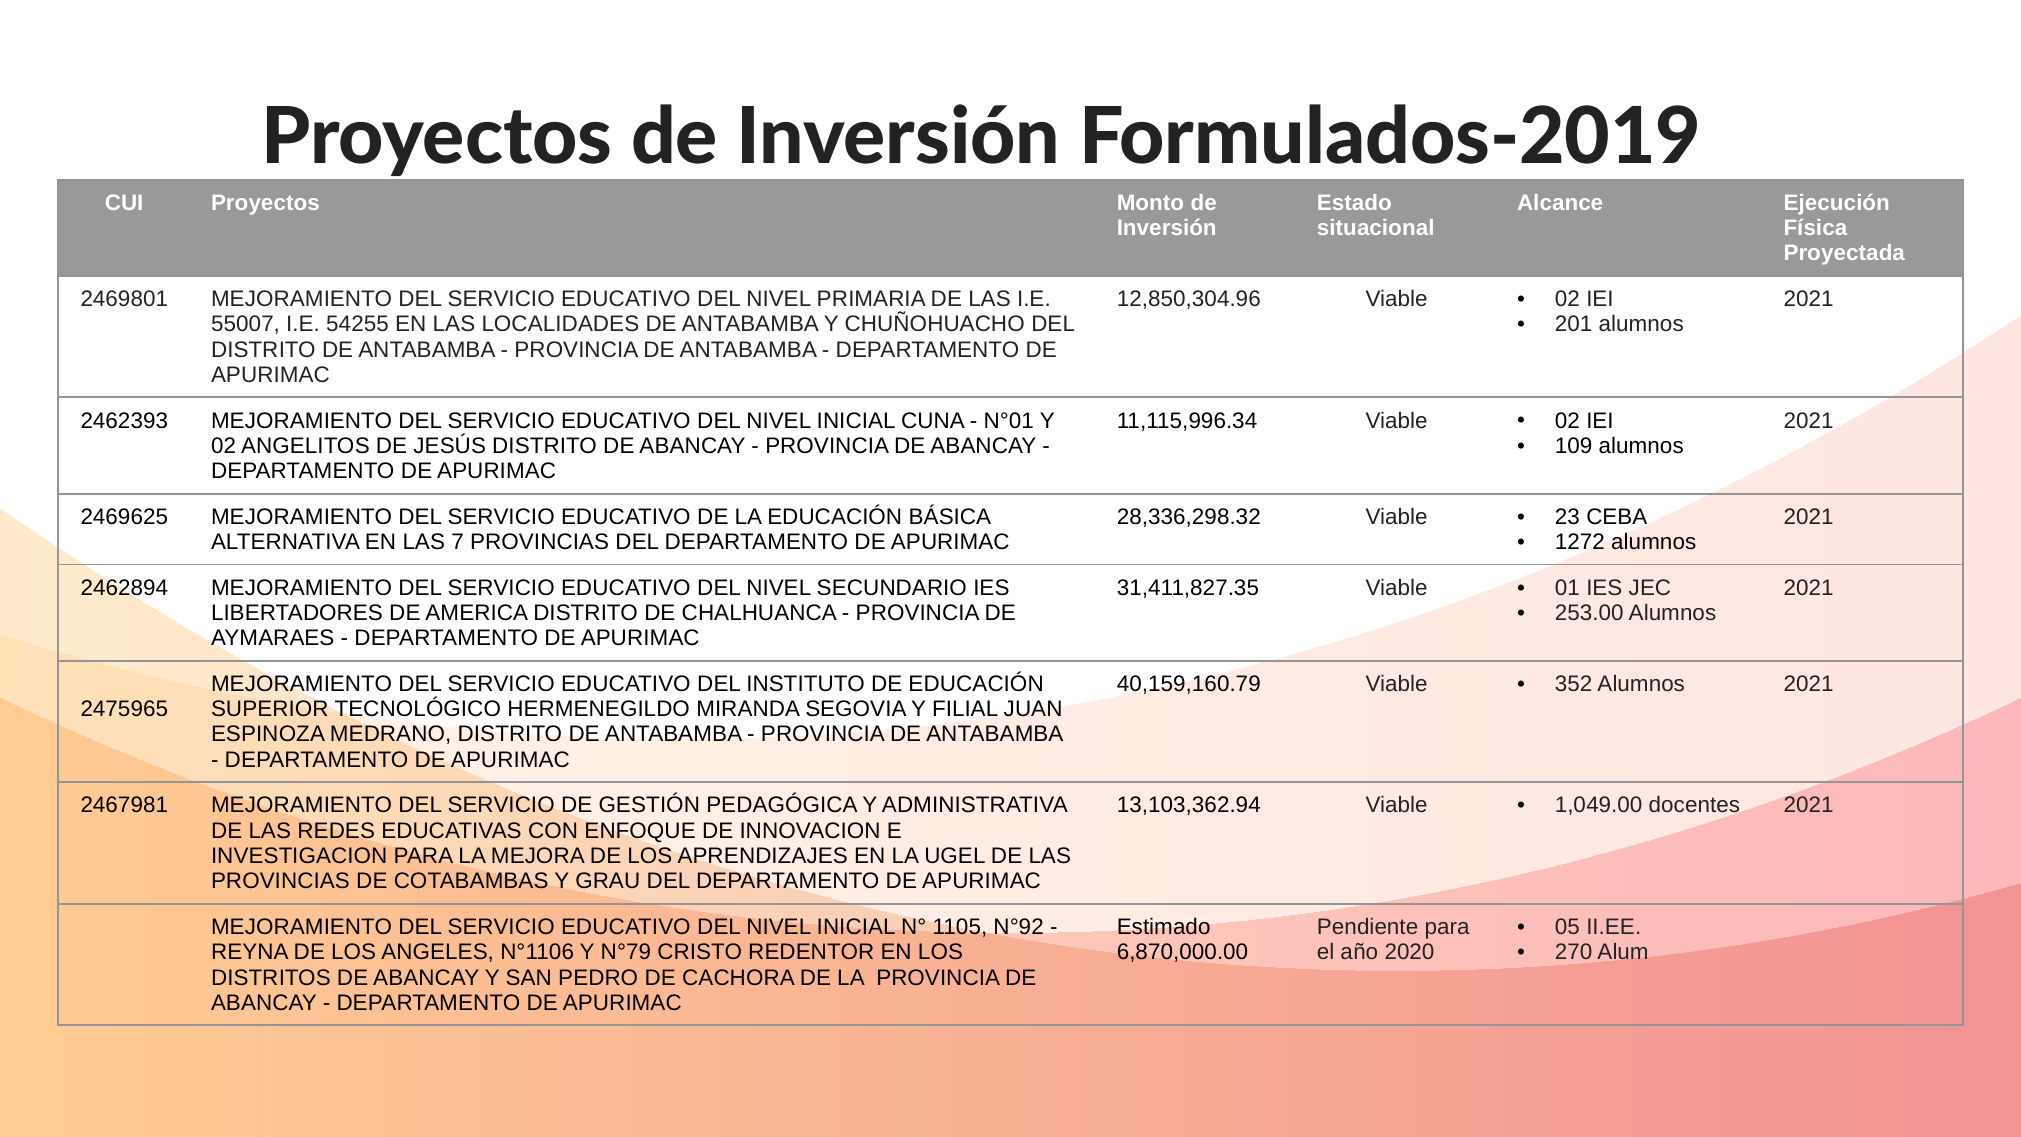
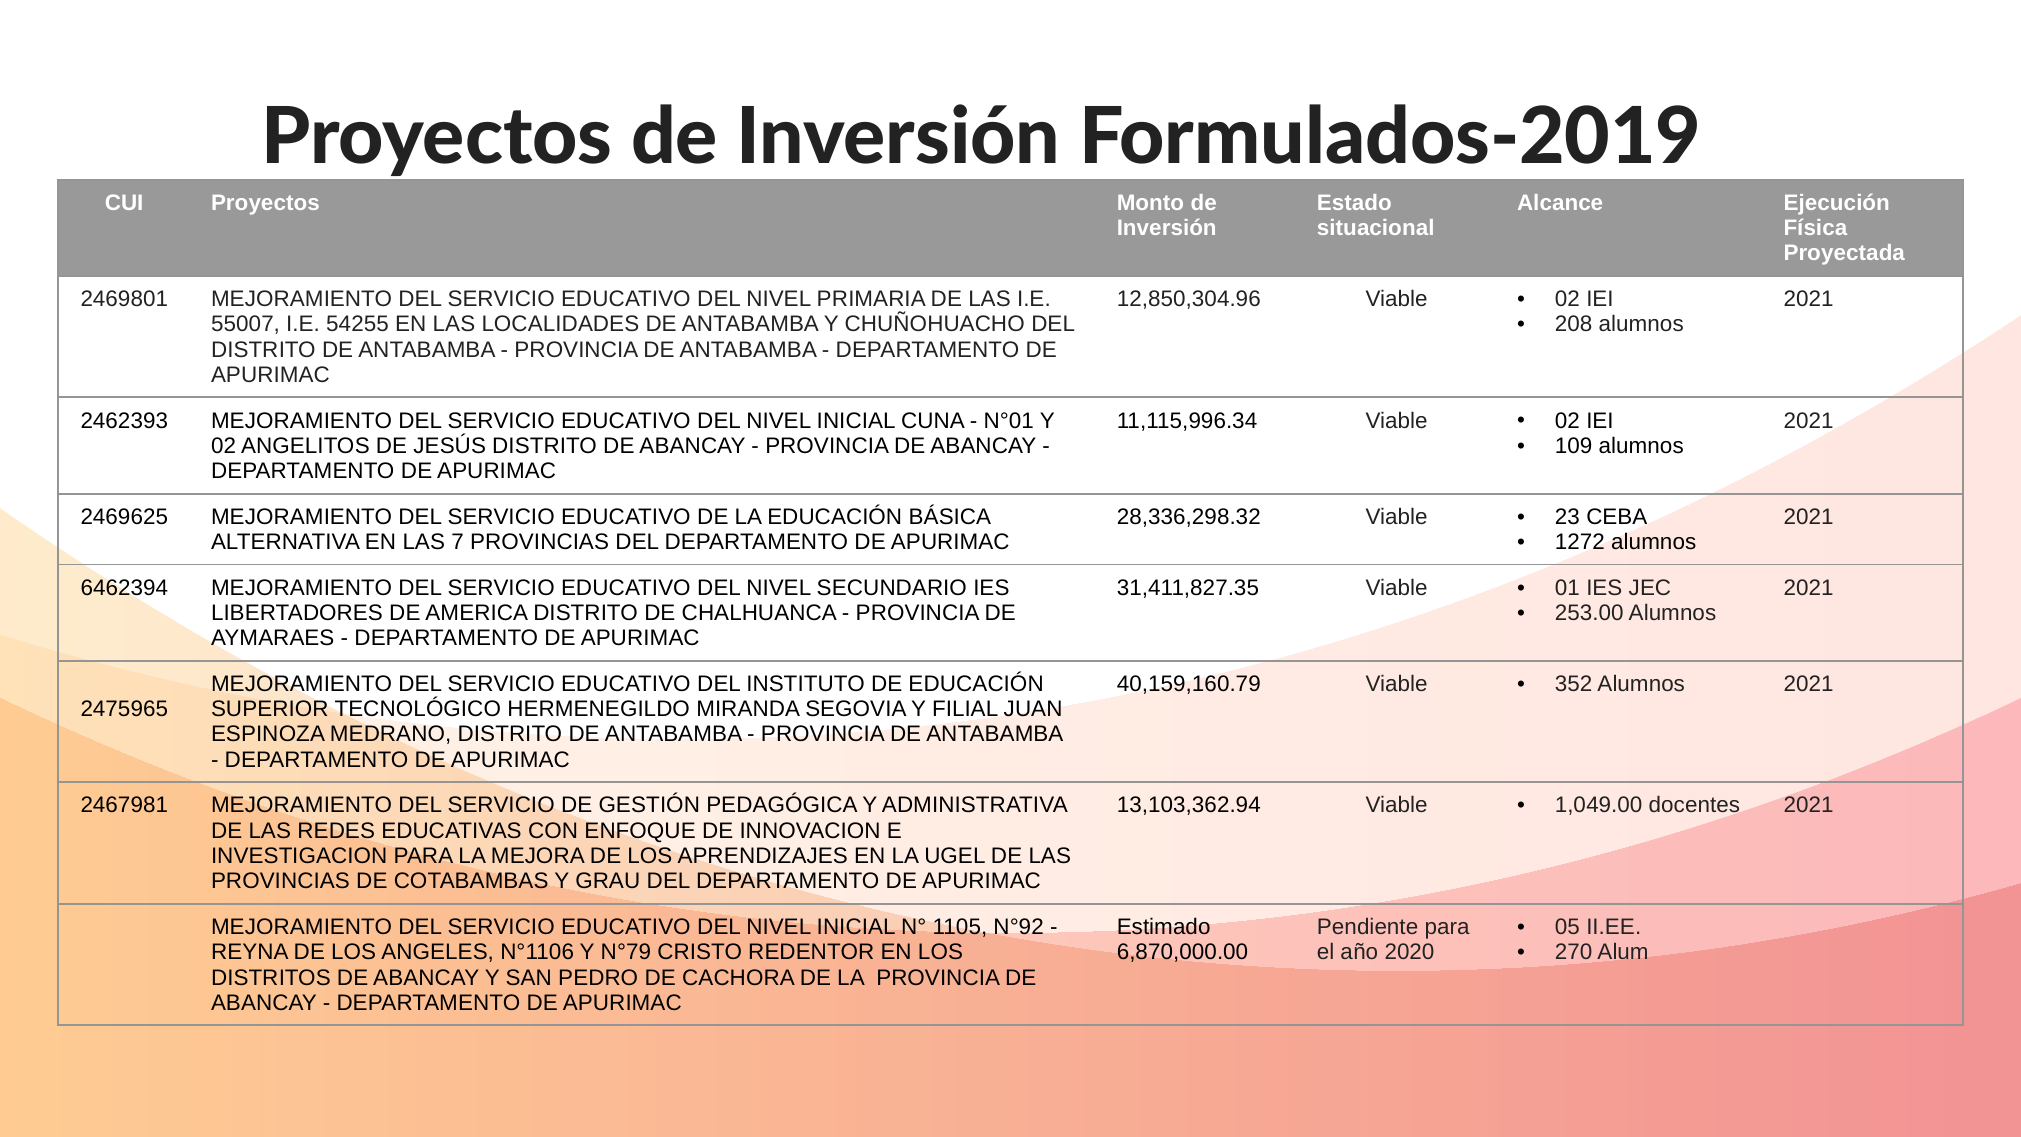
201: 201 -> 208 (1574, 324)
2462894: 2462894 -> 6462394 (124, 588)
